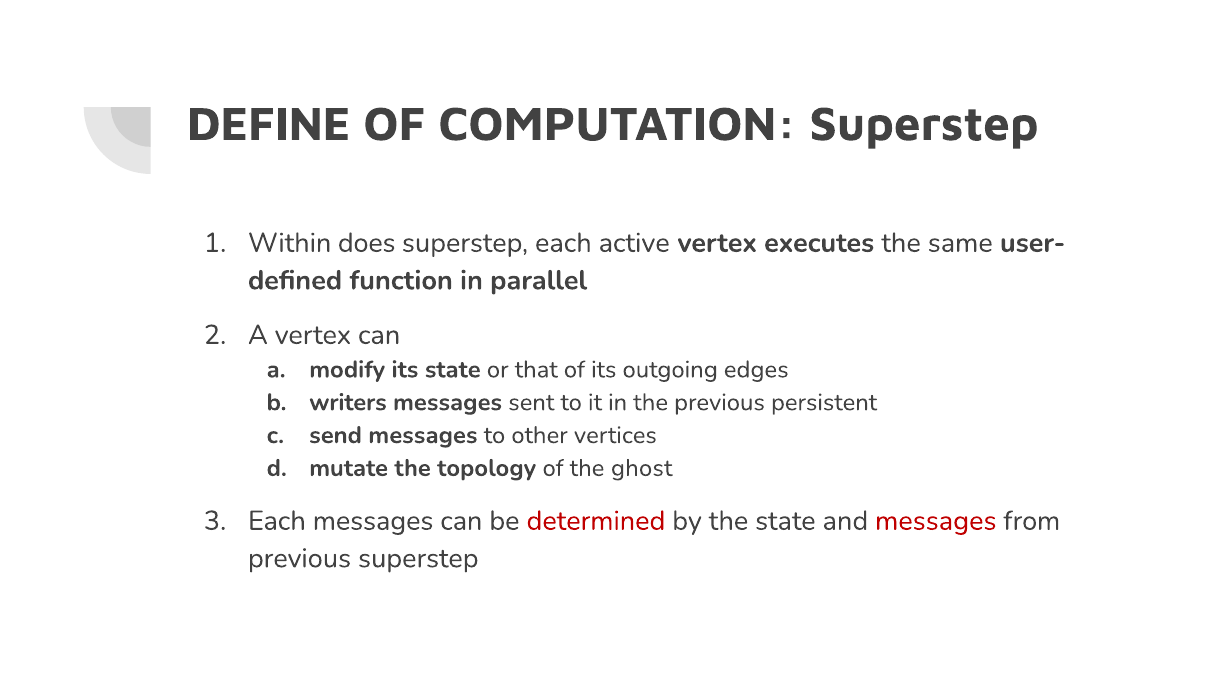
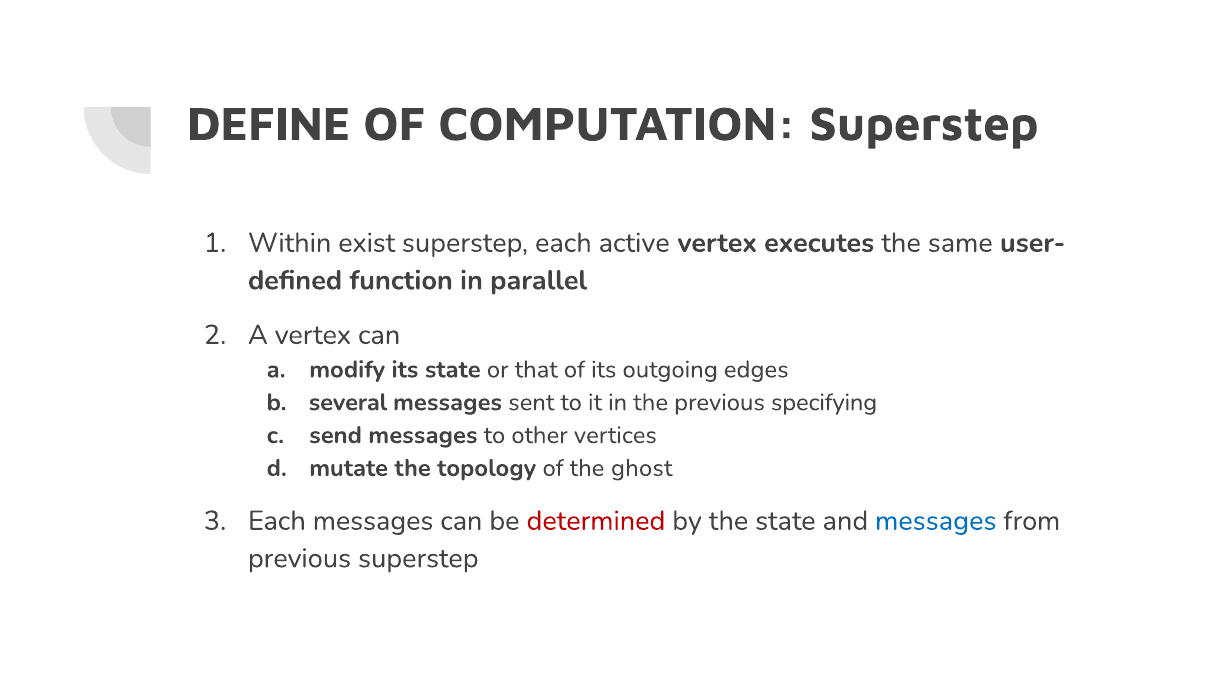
does: does -> exist (367, 243)
writers: writers -> several (348, 402)
persistent: persistent -> specifying (824, 402)
messages colour: red -> blue (936, 520)
